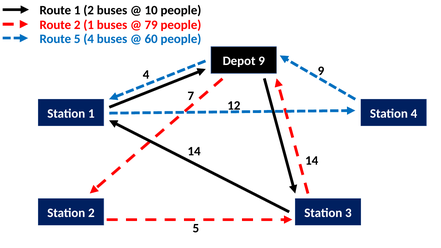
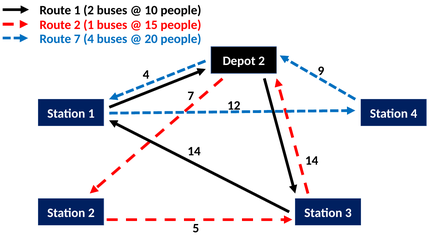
79: 79 -> 15 (151, 25)
Route 5: 5 -> 7 (77, 39)
60: 60 -> 20 (151, 39)
Depot 9: 9 -> 2 (262, 61)
